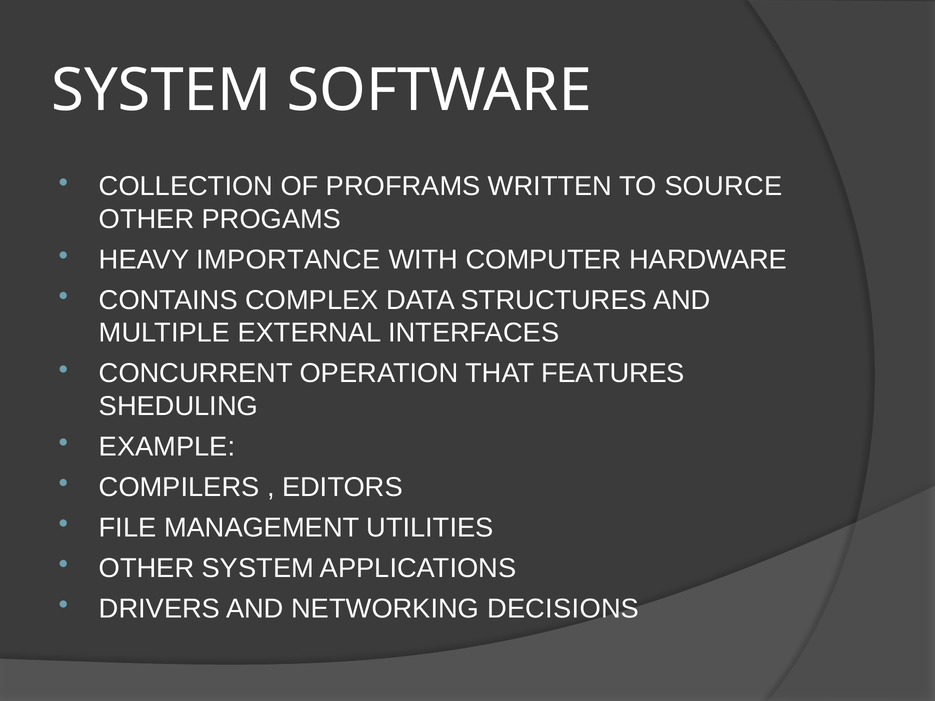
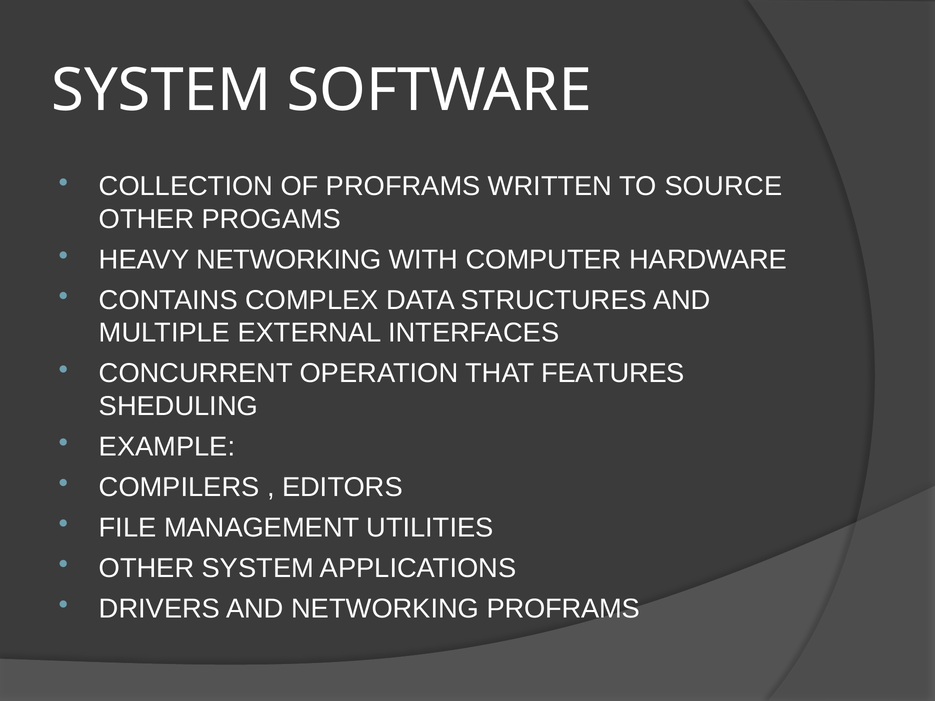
HEAVY IMPORTANCE: IMPORTANCE -> NETWORKING (289, 260)
NETWORKING DECISIONS: DECISIONS -> PROFRAMS (563, 609)
